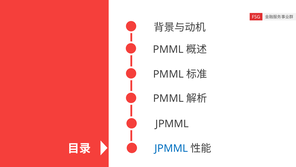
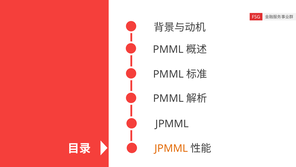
JPMML colour: blue -> orange (171, 148)
